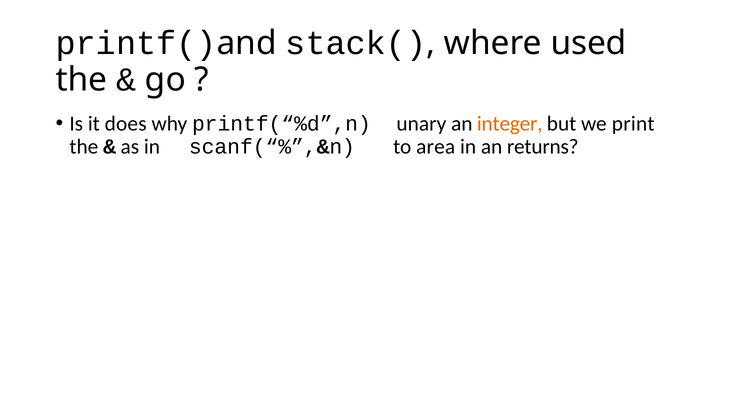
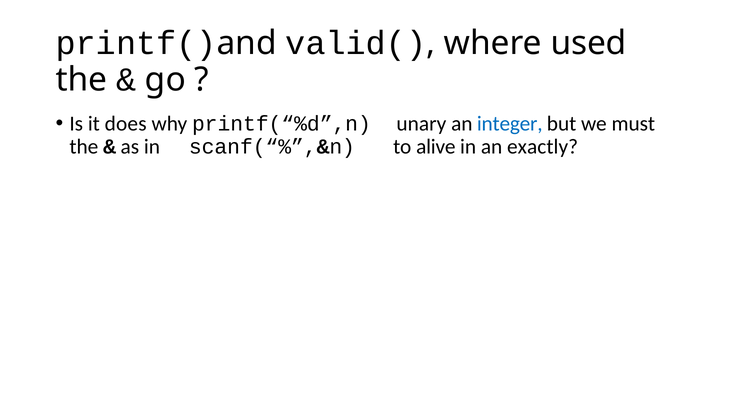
stack(: stack( -> valid( (356, 43)
integer colour: orange -> blue (510, 124)
print: print -> must (633, 124)
area: area -> alive (436, 147)
returns: returns -> exactly (543, 147)
